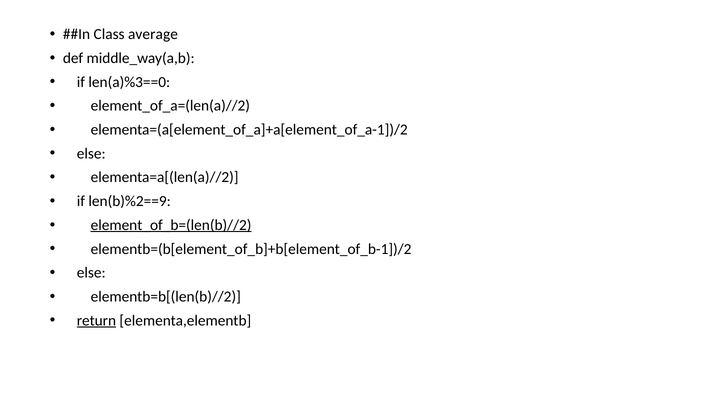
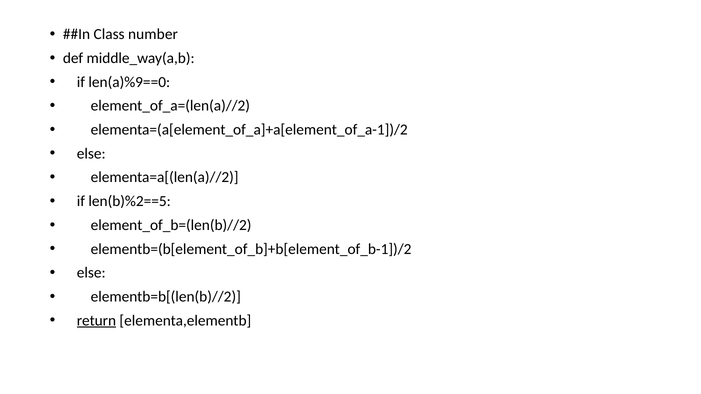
average: average -> number (153, 34)
len(a)%3==0: len(a)%3==0 -> len(a)%9==0 (129, 82)
len(b)%2==9: len(b)%2==9 -> len(b)%2==5 (130, 201)
element_of_b=(len(b)//2 underline: present -> none (171, 225)
